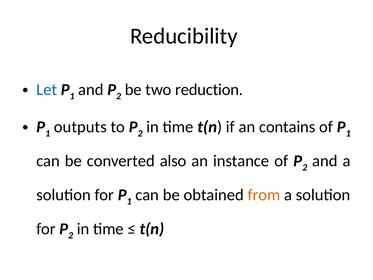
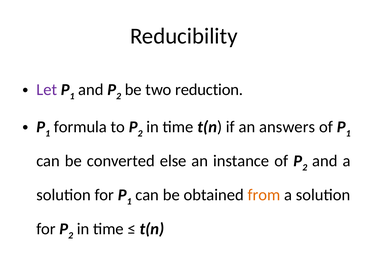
Let colour: blue -> purple (47, 90)
outputs: outputs -> formula (80, 127)
contains: contains -> answers (287, 127)
also: also -> else (173, 161)
